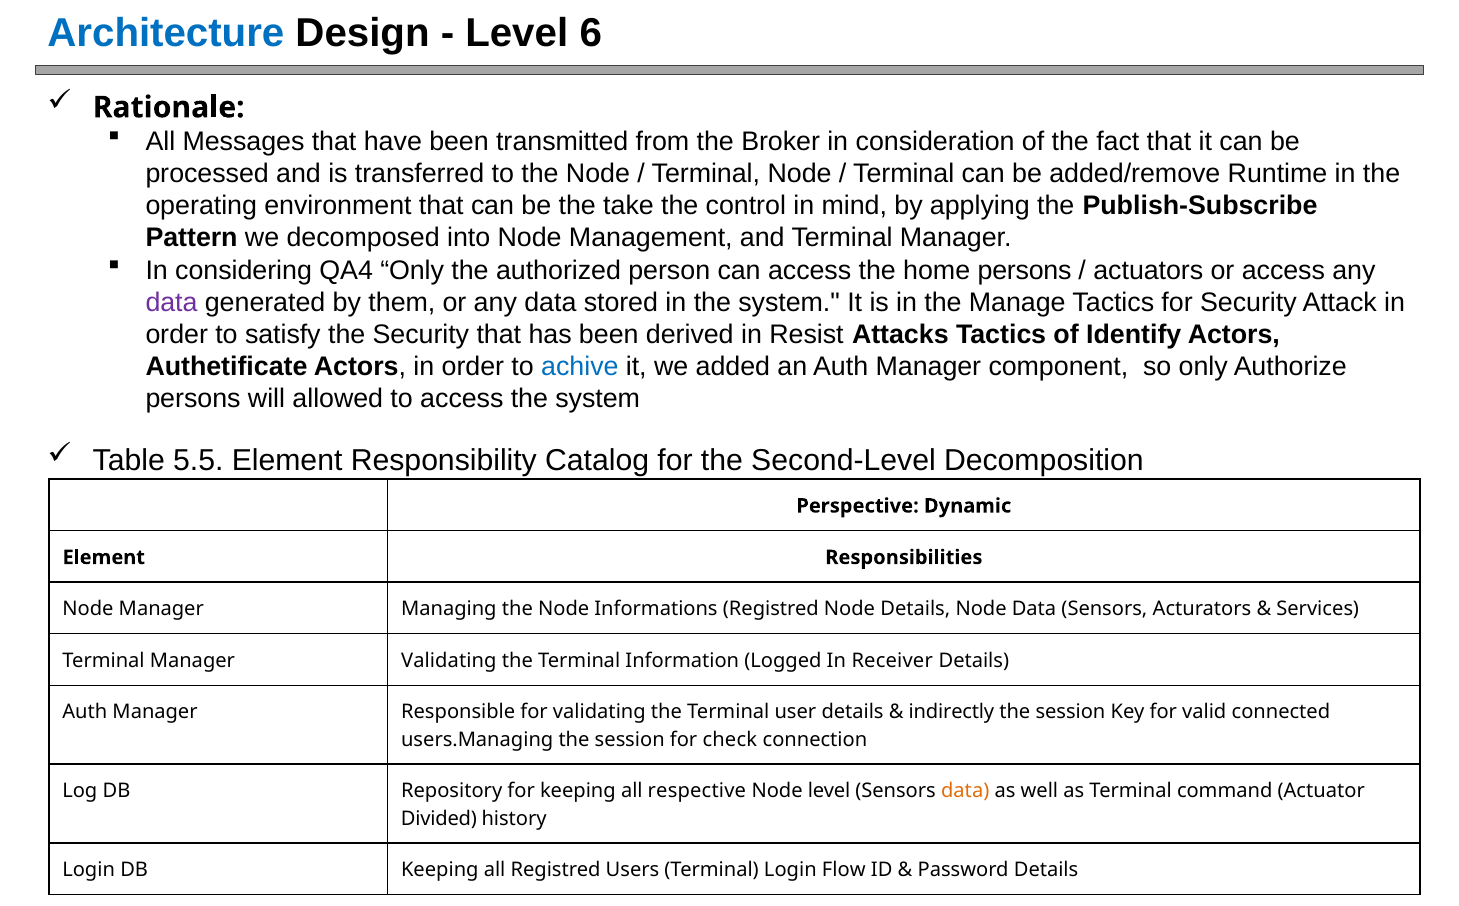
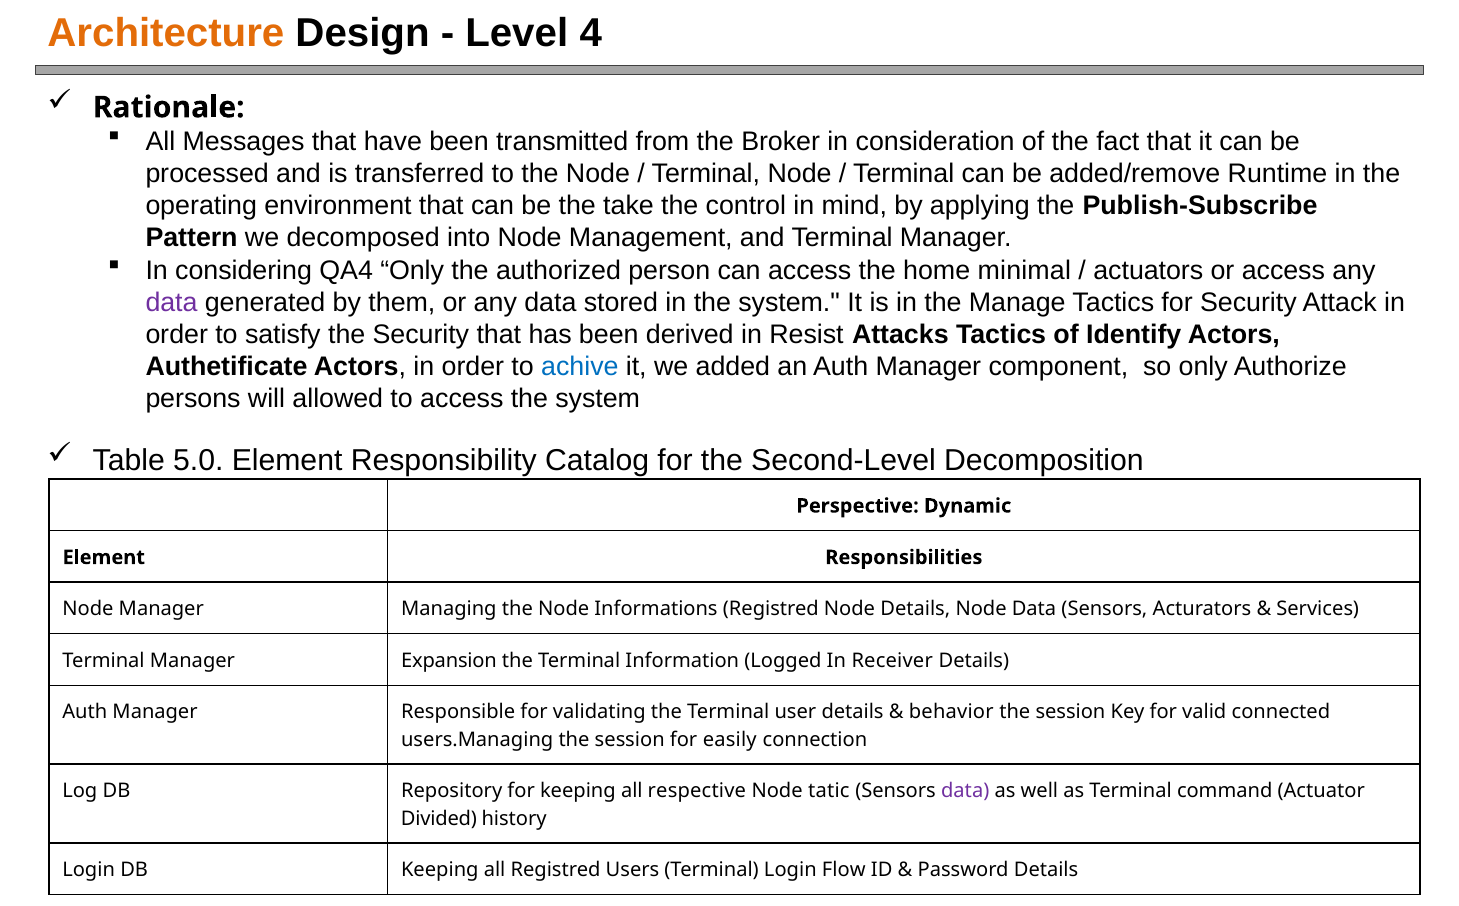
Architecture colour: blue -> orange (166, 33)
6: 6 -> 4 (591, 33)
home persons: persons -> minimal (1024, 270)
5.5: 5.5 -> 5.0 (198, 460)
Manager Validating: Validating -> Expansion (449, 660)
indirectly: indirectly -> behavior (951, 712)
check: check -> easily (730, 739)
Node level: level -> tatic (829, 791)
data colour: orange -> purple (965, 791)
